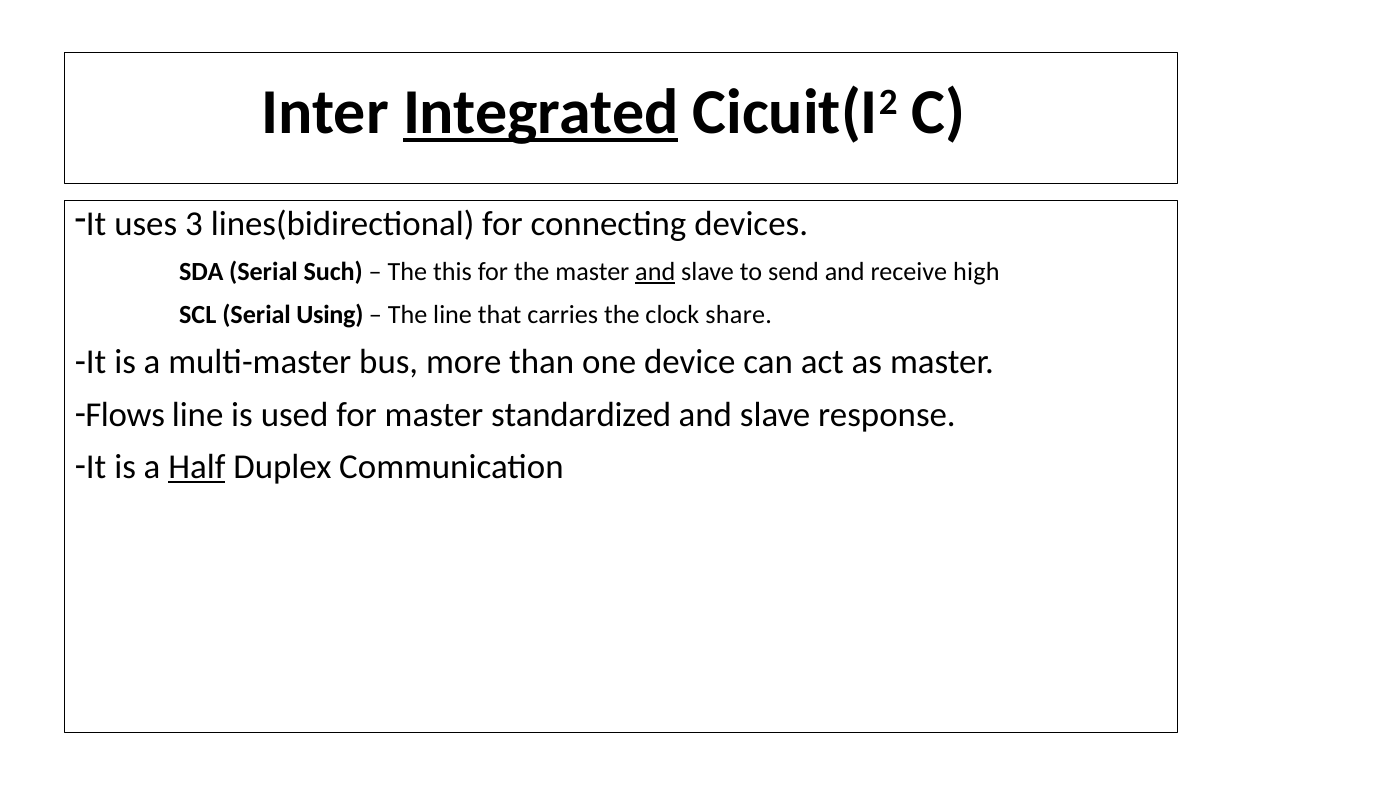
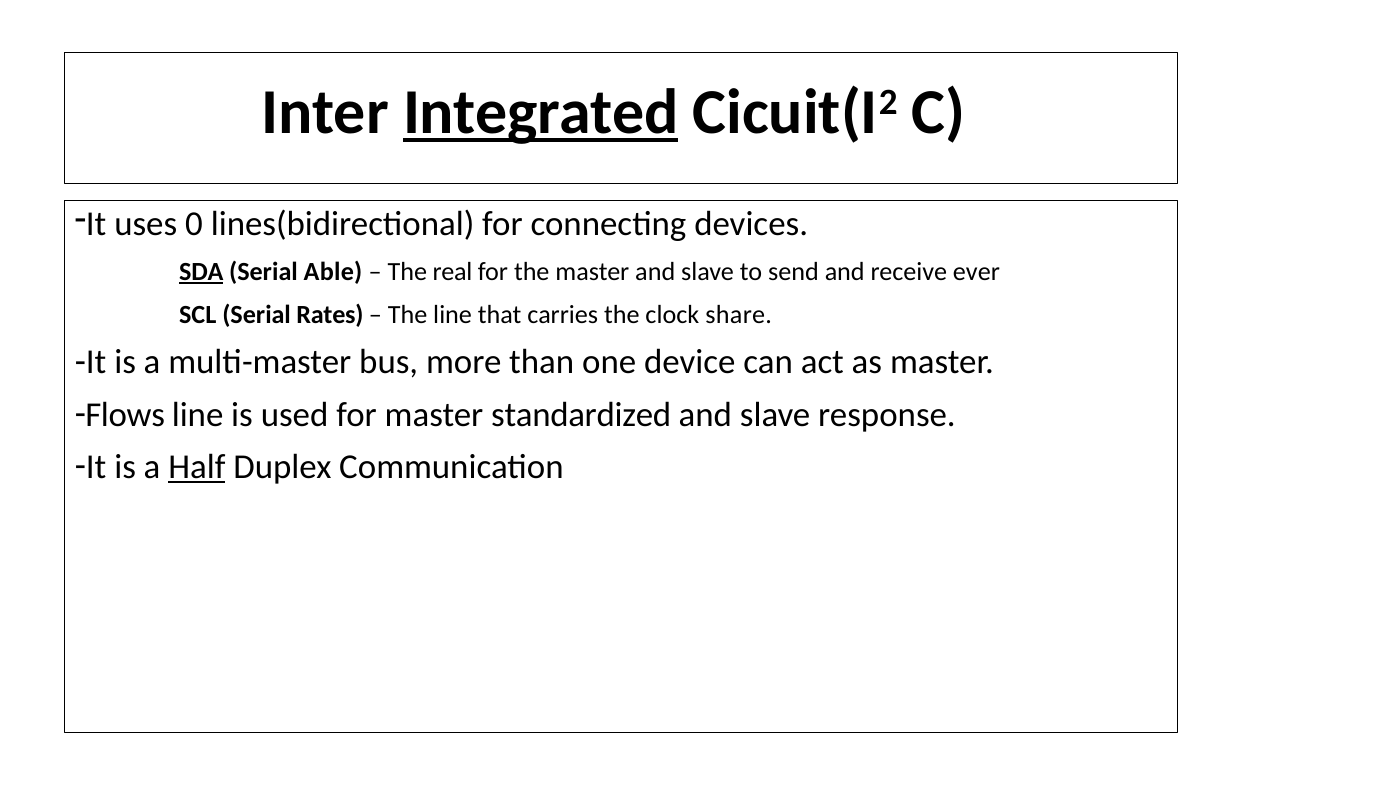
3: 3 -> 0 (194, 225)
SDA underline: none -> present (201, 272)
Such: Such -> Able (333, 272)
this: this -> real (453, 272)
and underline: present -> none (655, 272)
high: high -> ever (976, 272)
Using: Using -> Rates (330, 315)
